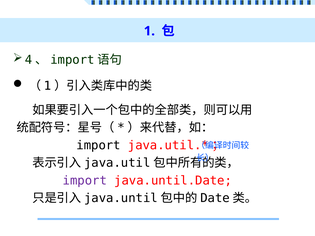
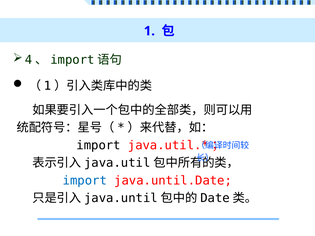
import colour: purple -> blue (85, 181)
